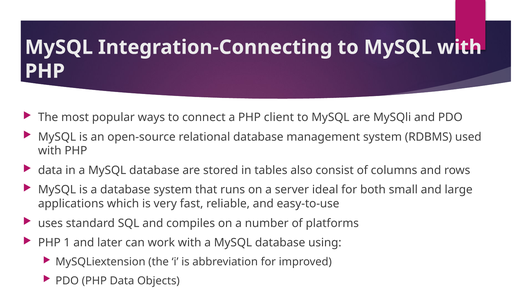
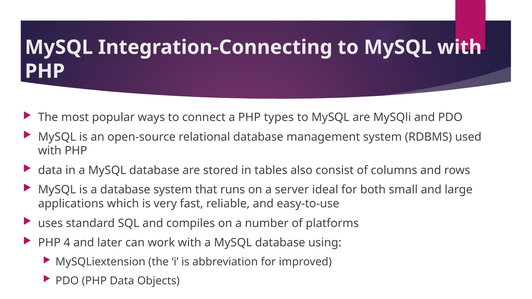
client: client -> types (279, 117)
1: 1 -> 4 (67, 243)
